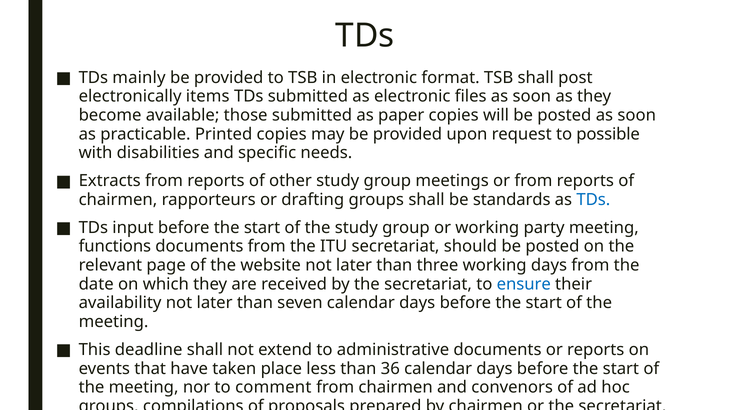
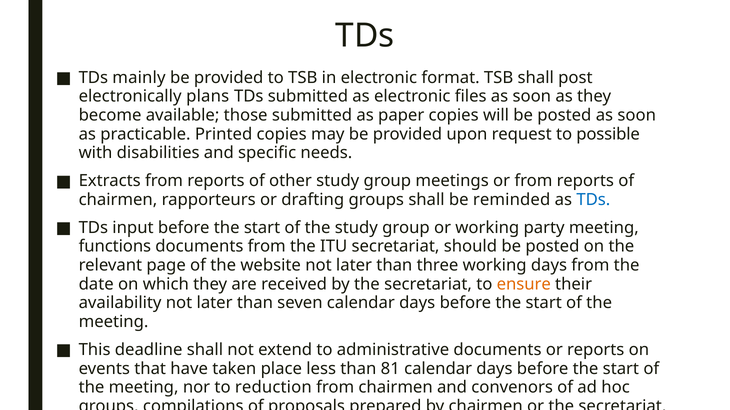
items: items -> plans (208, 97)
standards: standards -> reminded (512, 200)
ensure colour: blue -> orange (524, 285)
36: 36 -> 81 (390, 369)
comment: comment -> reduction (273, 388)
